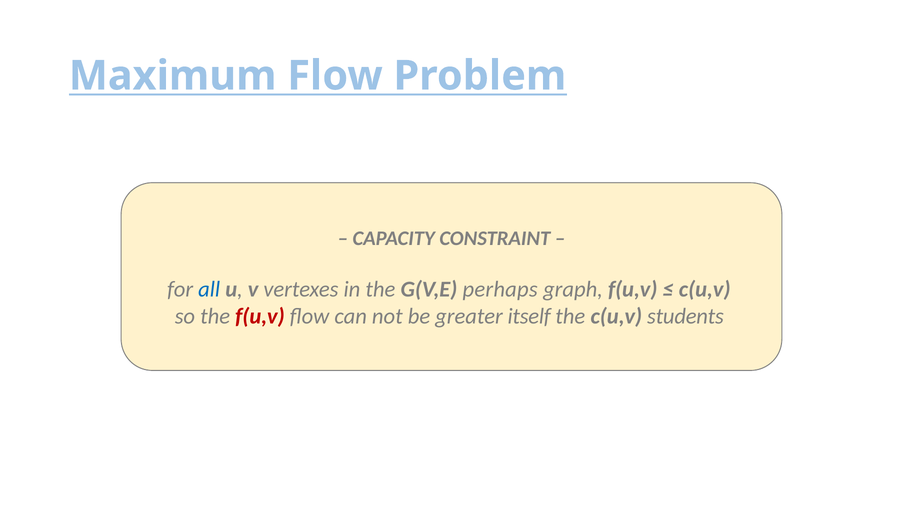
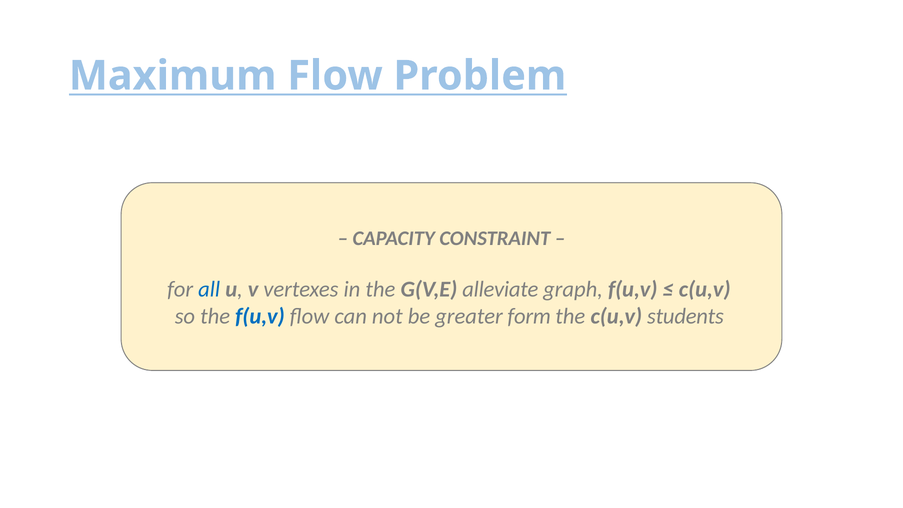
perhaps: perhaps -> alleviate (500, 289)
f(u,v colour: red -> blue (260, 316)
itself: itself -> form (529, 316)
